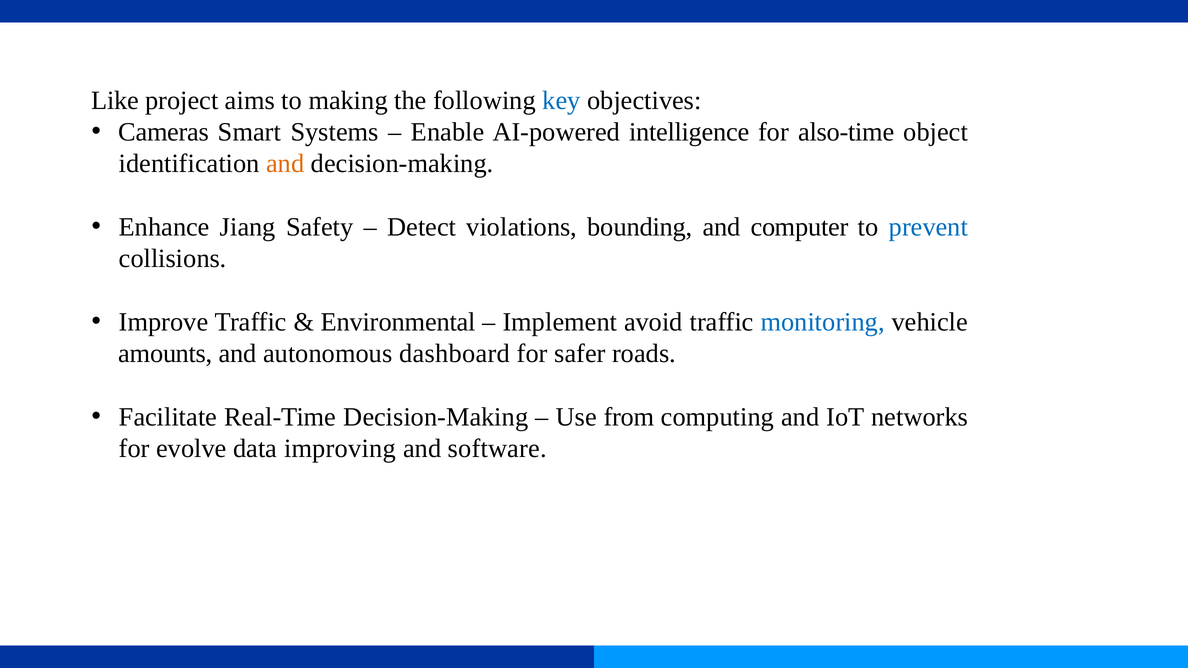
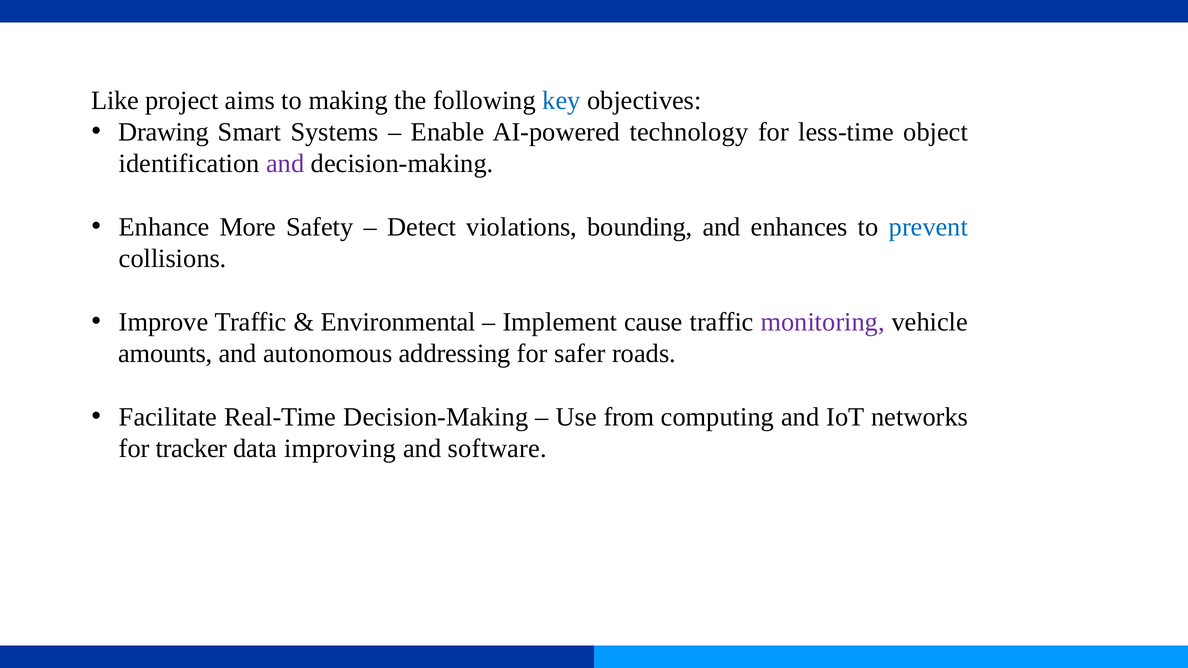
Cameras: Cameras -> Drawing (164, 132)
intelligence: intelligence -> technology (689, 132)
also-time: also-time -> less-time (846, 132)
and colour: orange -> purple (285, 164)
Jiang: Jiang -> More (248, 227)
computer: computer -> enhances (799, 227)
avoid: avoid -> cause (653, 322)
monitoring colour: blue -> purple (823, 322)
dashboard: dashboard -> addressing (455, 354)
evolve: evolve -> tracker (191, 449)
